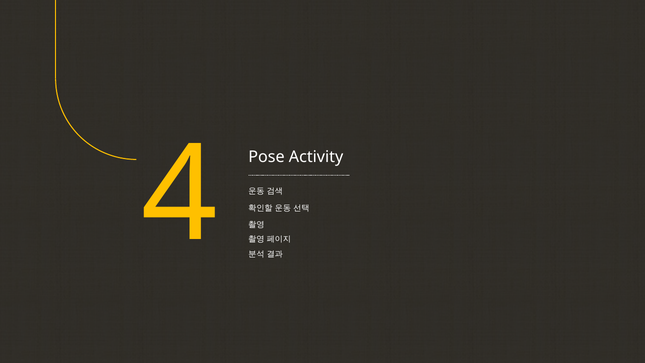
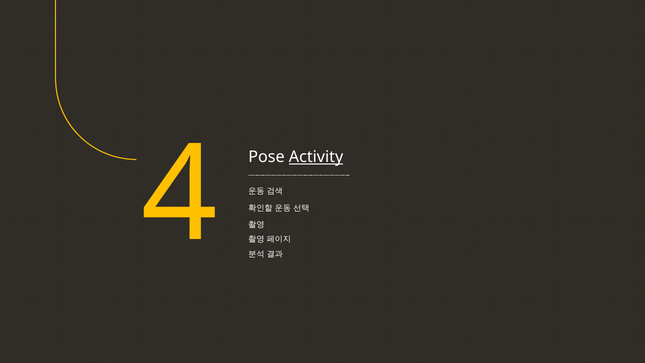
Activity underline: none -> present (316, 157)
